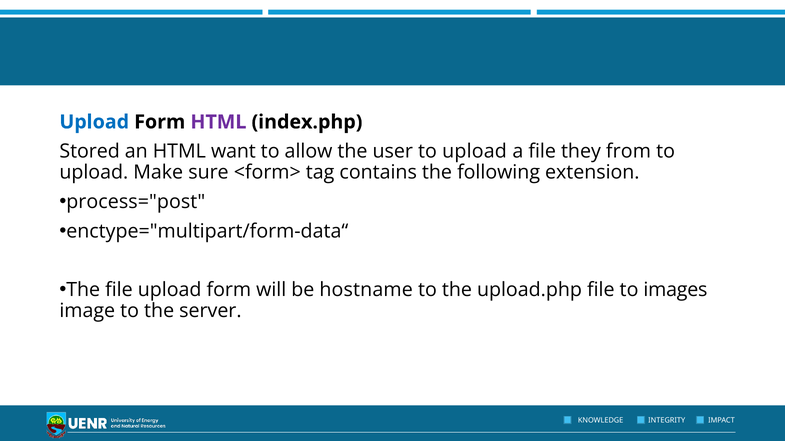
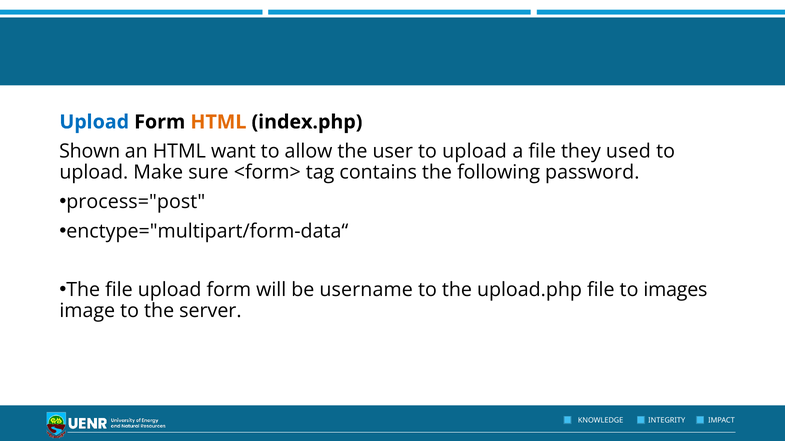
HTML colour: purple -> orange (218, 122)
Stored: Stored -> Shown (90, 151)
from: from -> used (628, 151)
extension: extension -> password (592, 173)
hostname: hostname -> username (366, 290)
